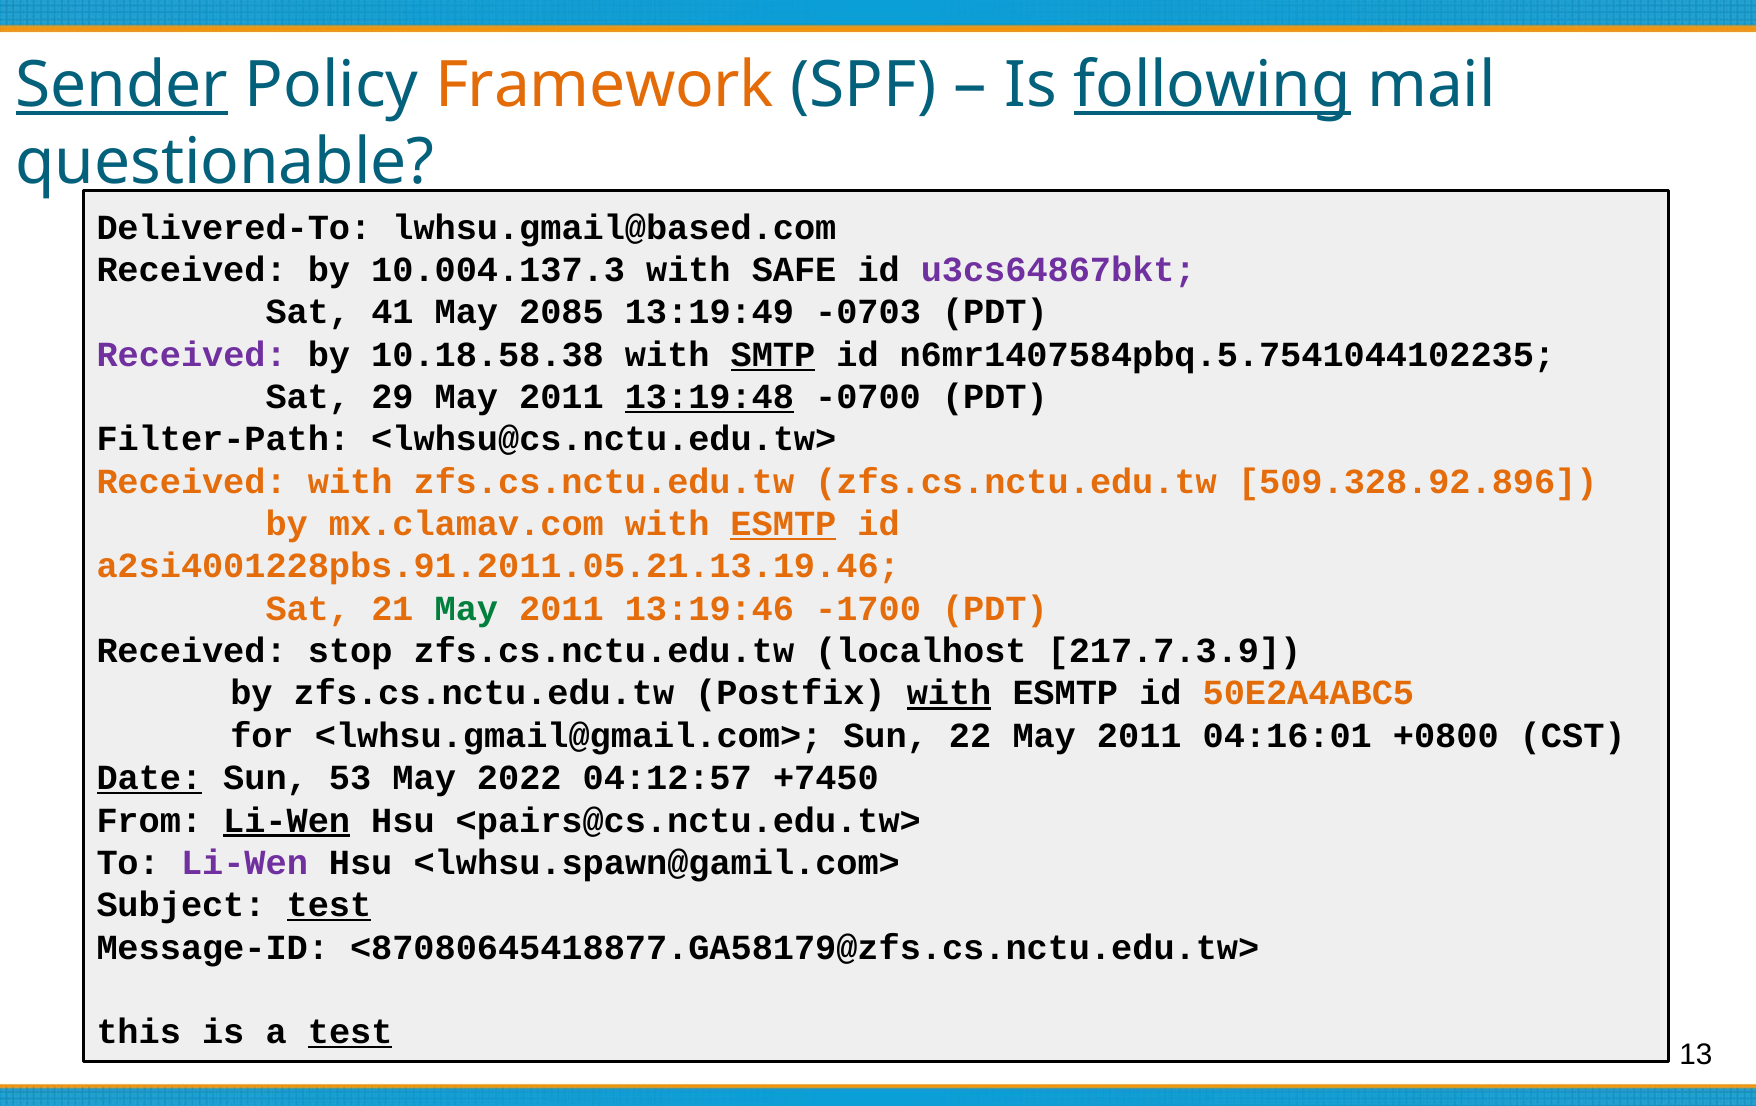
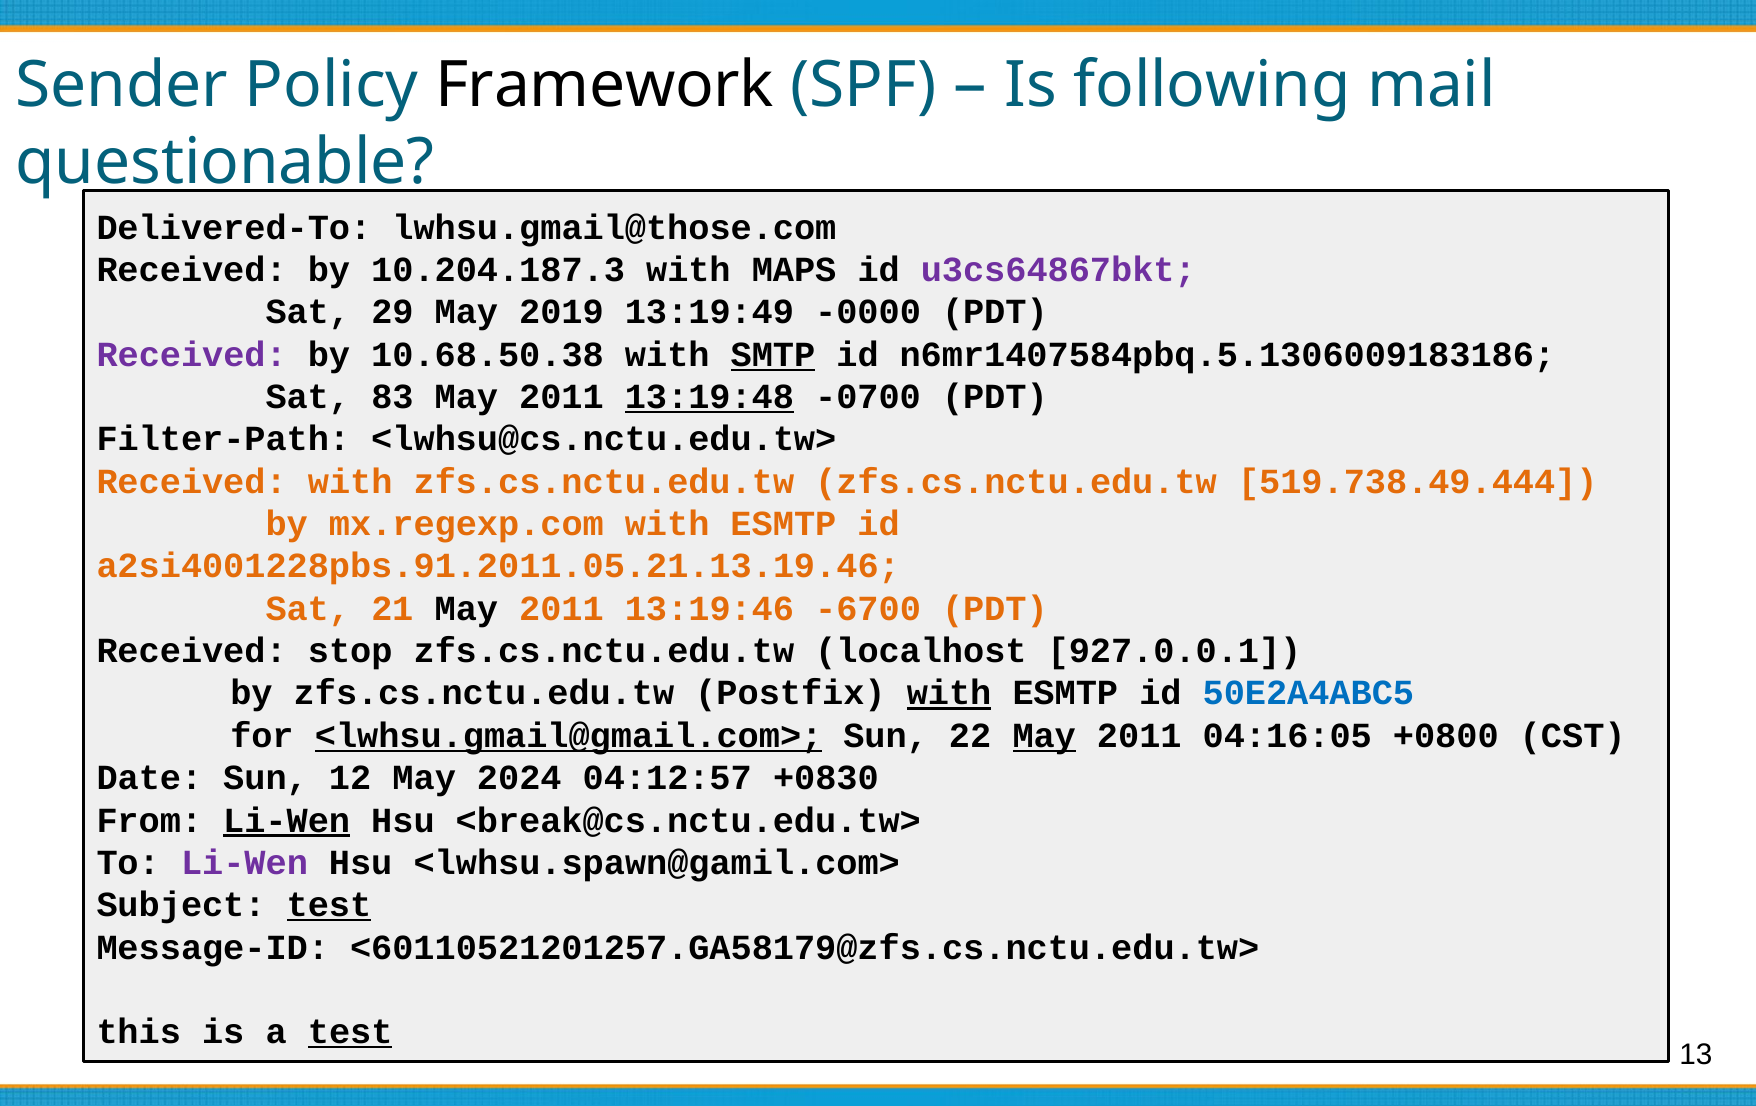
Sender underline: present -> none (122, 85)
Framework colour: orange -> black (605, 85)
following underline: present -> none (1212, 85)
lwhsu.gmail@based.com: lwhsu.gmail@based.com -> lwhsu.gmail@those.com (614, 228)
10.004.137.3: 10.004.137.3 -> 10.204.187.3 (498, 270)
SAFE: SAFE -> MAPS (794, 270)
41: 41 -> 29 (392, 312)
2085: 2085 -> 2019 (561, 312)
-0703: -0703 -> -0000 (868, 312)
10.18.58.38: 10.18.58.38 -> 10.68.50.38 (488, 355)
n6mr1407584pbq.5.7541044102235: n6mr1407584pbq.5.7541044102235 -> n6mr1407584pbq.5.1306009183186 (1227, 355)
29: 29 -> 83 (392, 397)
509.328.92.896: 509.328.92.896 -> 519.738.49.444 (1418, 482)
mx.clamav.com: mx.clamav.com -> mx.regexp.com (466, 524)
ESMTP underline: present -> none (783, 524)
May colour: green -> black (466, 609)
-1700: -1700 -> -6700 (868, 609)
217.7.3.9: 217.7.3.9 -> 927.0.0.1 (1175, 651)
50E2A4ABC5 colour: orange -> blue (1308, 694)
<lwhsu.gmail@gmail.com> underline: none -> present (569, 736)
May underline: none -> present (1044, 736)
04:16:01: 04:16:01 -> 04:16:05 (1287, 736)
Date underline: present -> none (149, 778)
53: 53 -> 12 (350, 778)
2022: 2022 -> 2024 (519, 778)
+7450: +7450 -> +0830 (826, 778)
<pairs@cs.nctu.edu.tw>: <pairs@cs.nctu.edu.tw> -> <break@cs.nctu.edu.tw> (688, 821)
<87080645418877.GA58179@zfs.cs.nctu.edu.tw>: <87080645418877.GA58179@zfs.cs.nctu.edu.tw> -> <60110521201257.GA58179@zfs.cs.nctu.edu.tw> (805, 948)
